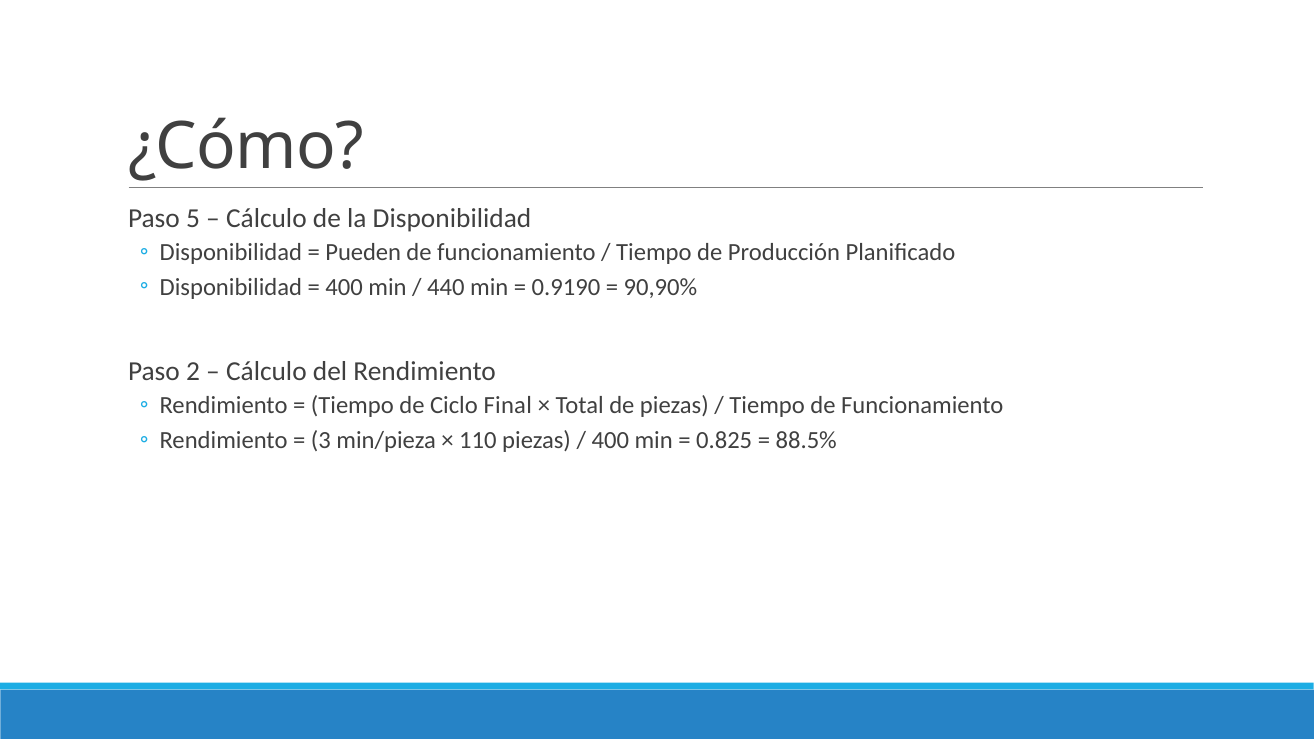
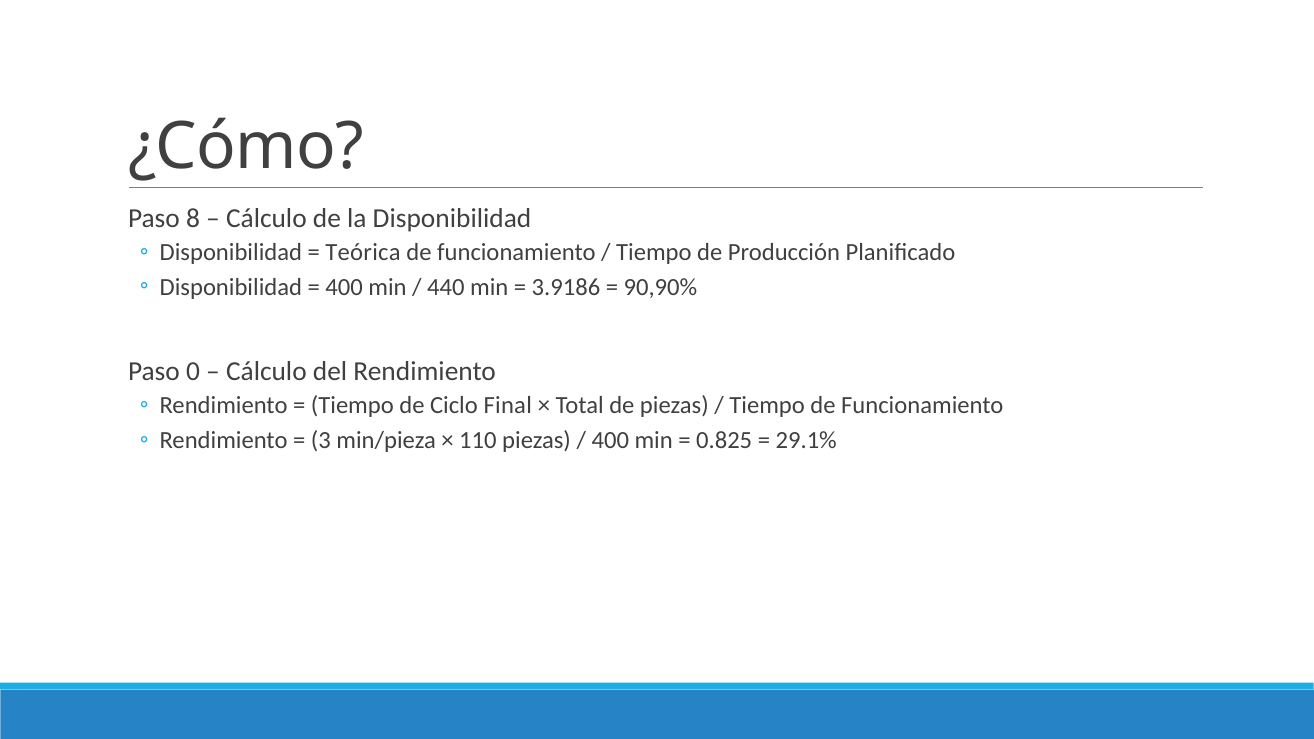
5: 5 -> 8 (193, 219)
Pueden: Pueden -> Teórica (363, 252)
0.9190: 0.9190 -> 3.9186 (566, 287)
2: 2 -> 0 (193, 372)
88.5%: 88.5% -> 29.1% (806, 440)
